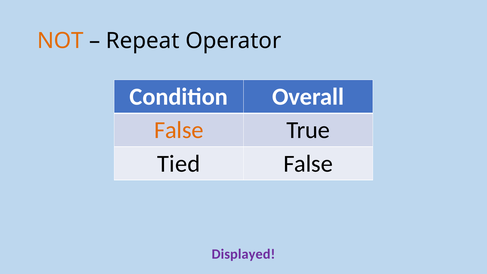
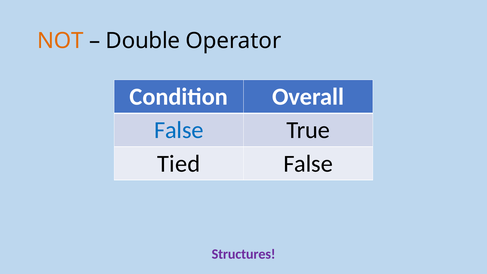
Repeat: Repeat -> Double (143, 41)
False colour: orange -> blue (179, 130)
Displayed: Displayed -> Structures (244, 254)
